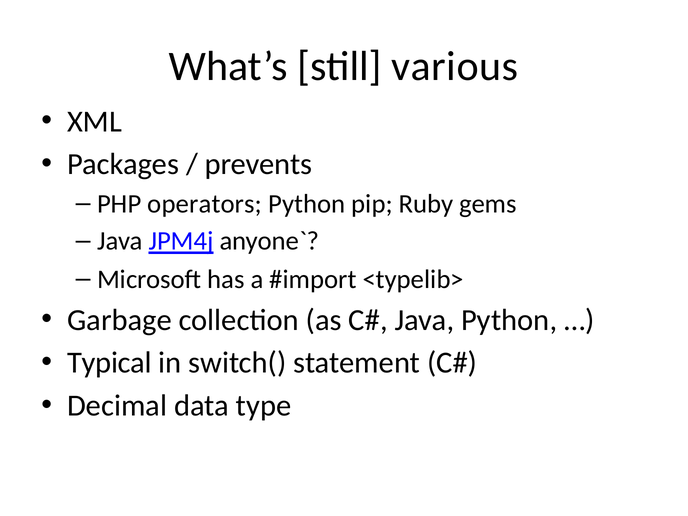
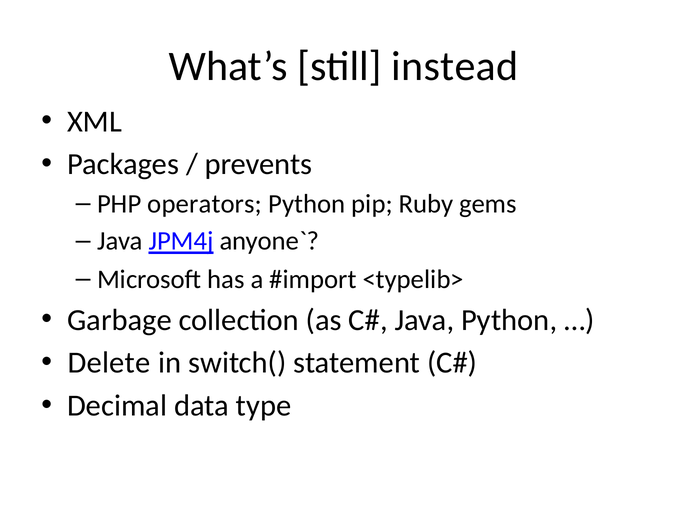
various: various -> instead (455, 67)
Typical: Typical -> Delete (109, 363)
